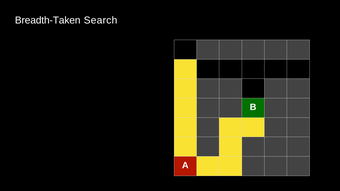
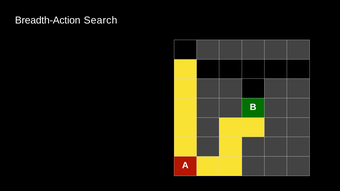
Breadth-Taken: Breadth-Taken -> Breadth-Action (48, 20)
